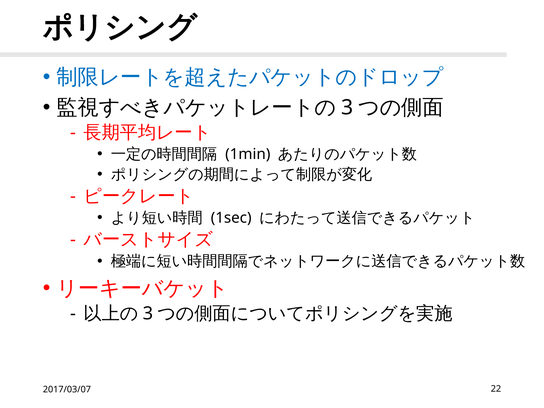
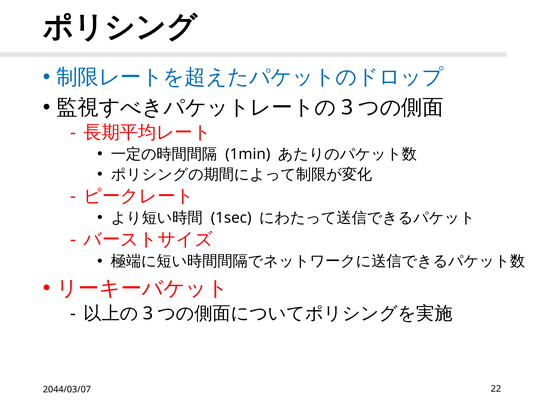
2017/03/07: 2017/03/07 -> 2044/03/07 (67, 390)
